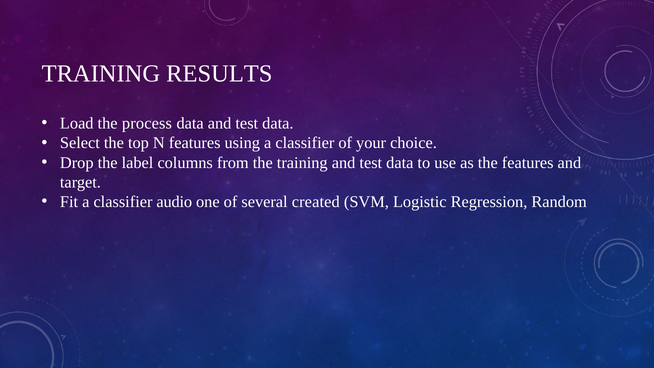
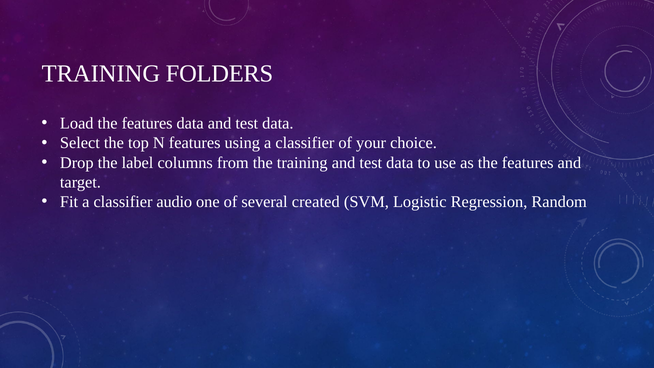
RESULTS: RESULTS -> FOLDERS (219, 73)
Load the process: process -> features (147, 123)
